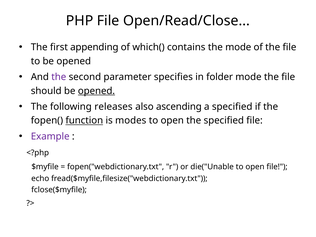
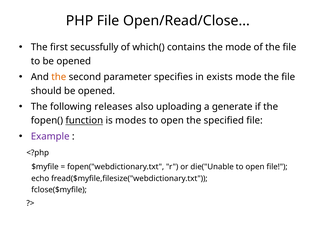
appending: appending -> secussfully (94, 47)
the colour: purple -> orange (59, 77)
folder: folder -> exists (220, 77)
opened underline: present -> none (96, 91)
ascending: ascending -> uploading (179, 107)
a specified: specified -> generate (232, 107)
